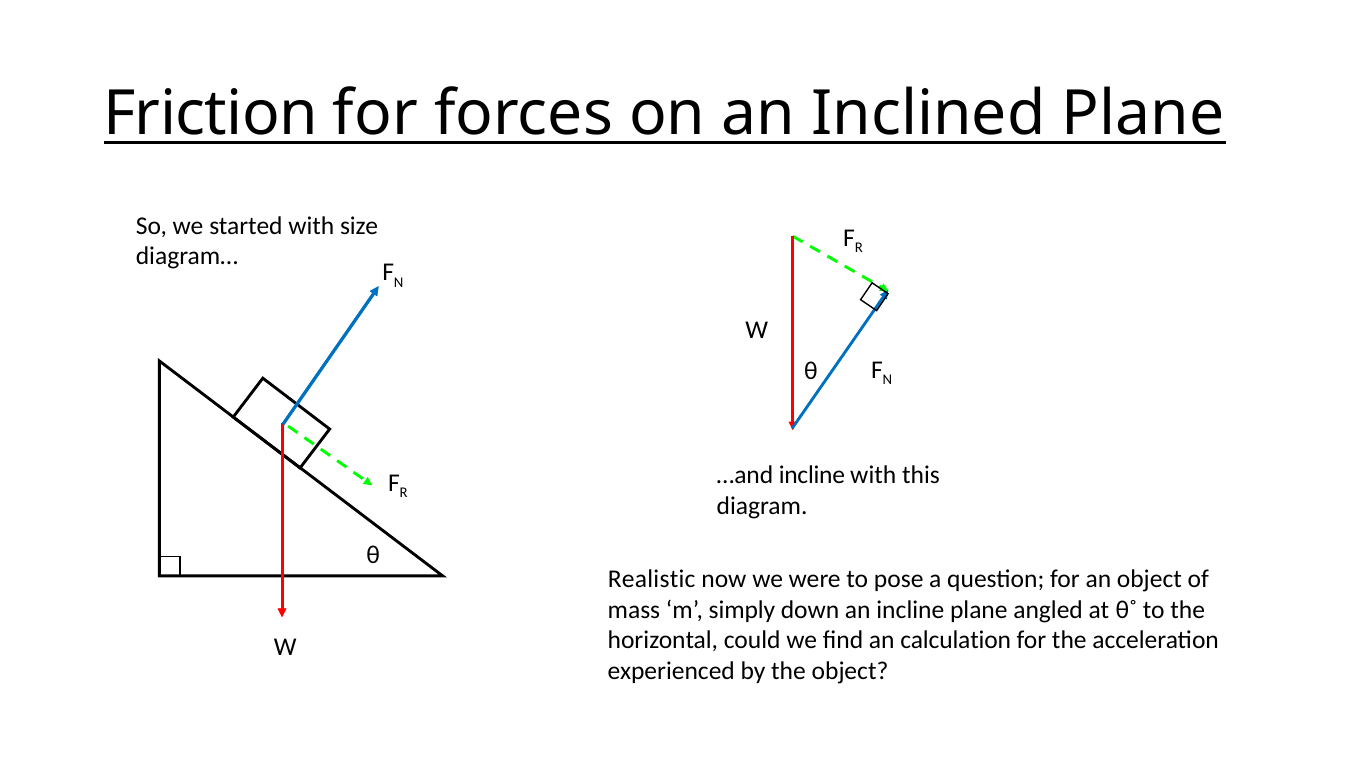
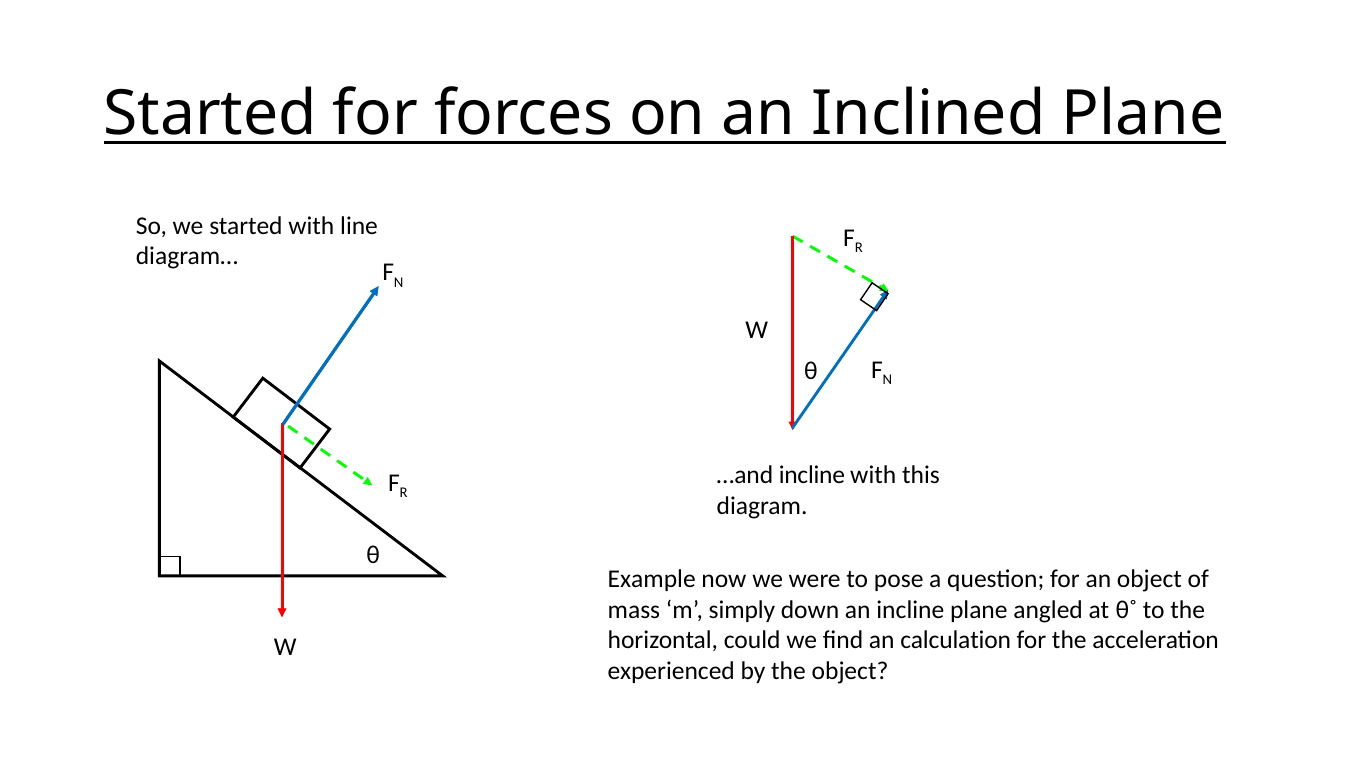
Friction: Friction -> Started (210, 114)
size: size -> line (359, 226)
Realistic: Realistic -> Example (652, 579)
